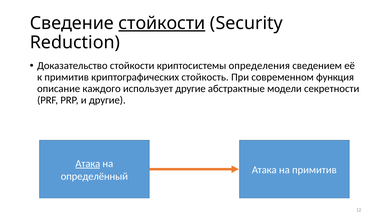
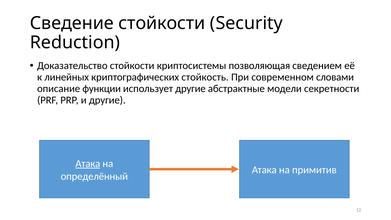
стойкости underline: present -> none (162, 23)
определения: определения -> позволяющая (259, 66)
к примитив: примитив -> линейных (67, 77)
функция: функция -> словами (335, 77)
каждого: каждого -> функции (102, 89)
